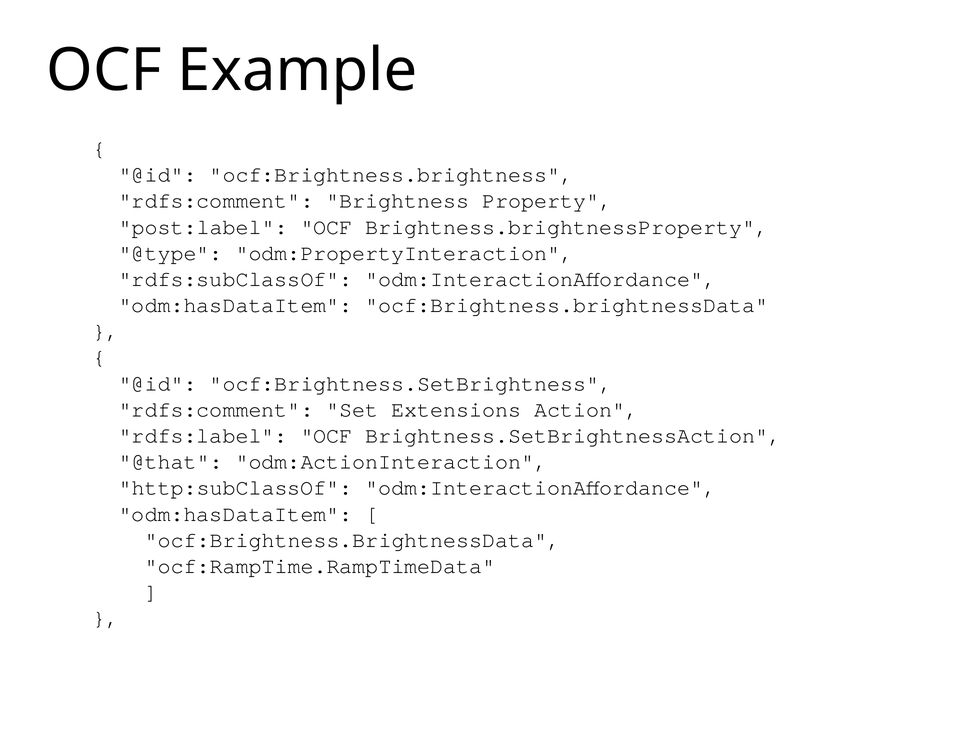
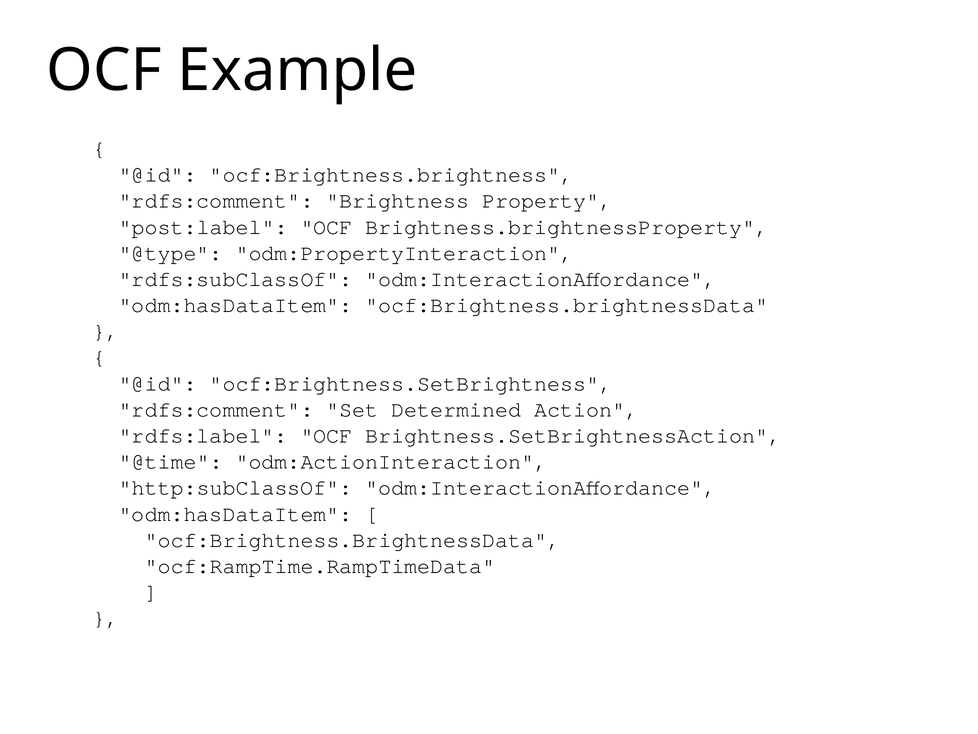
Extensions: Extensions -> Determined (456, 409)
@that: @that -> @time (171, 461)
